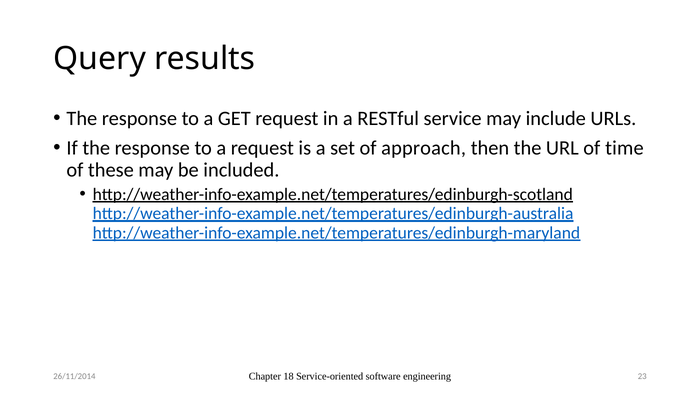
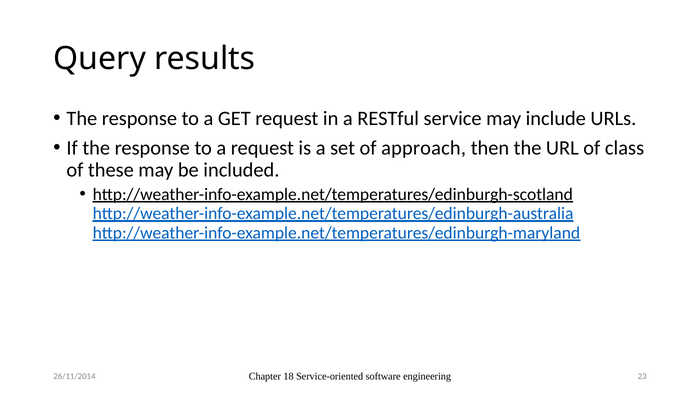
time: time -> class (625, 148)
